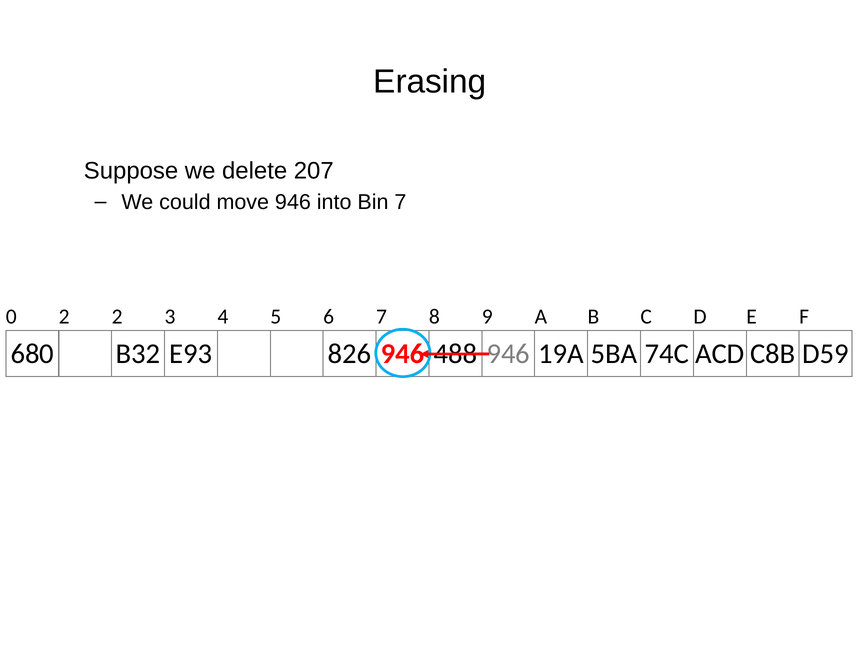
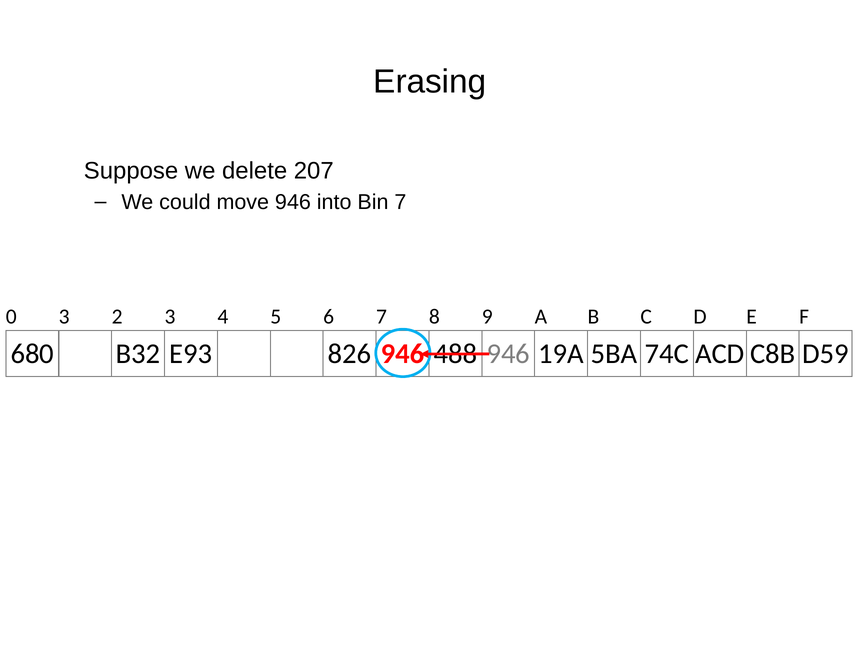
0 2: 2 -> 3 (64, 317)
